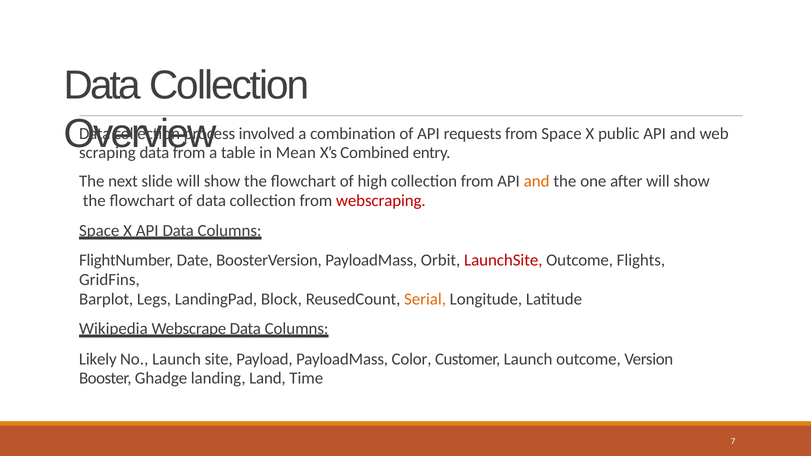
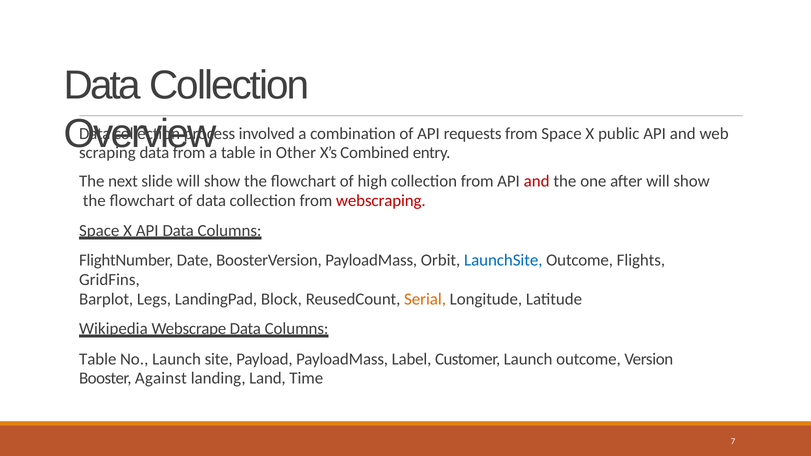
Mean: Mean -> Other (296, 153)
and colour: orange -> red (537, 181)
LaunchSite colour: red -> blue (503, 260)
Likely: Likely -> Table (98, 360)
Color: Color -> Label (412, 360)
Ghadge: Ghadge -> Against (161, 378)
